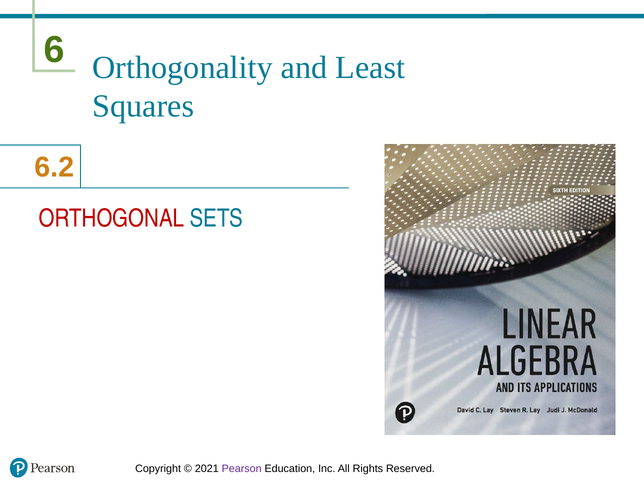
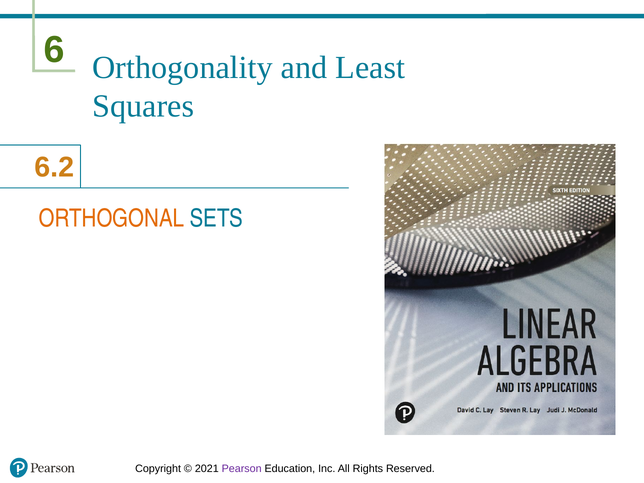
ORTHOGONAL colour: red -> orange (111, 219)
